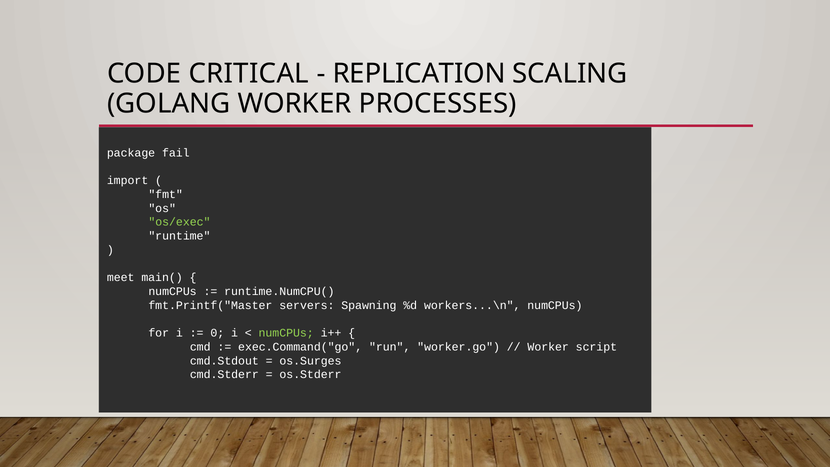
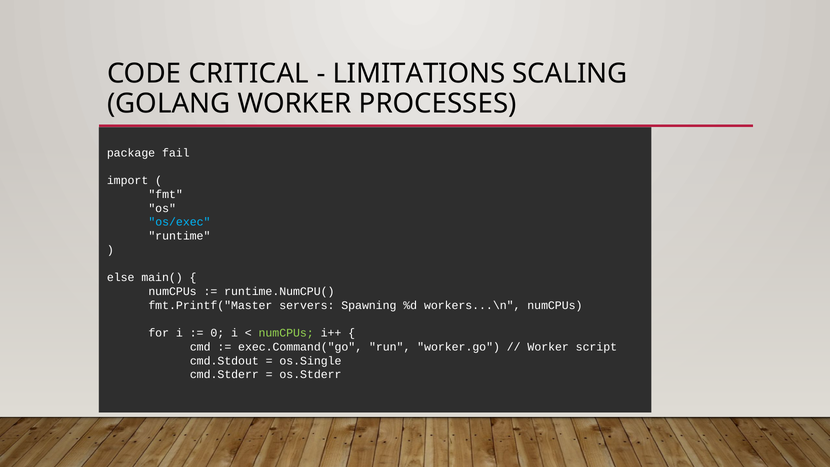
REPLICATION: REPLICATION -> LIMITATIONS (419, 74)
os/exec colour: light green -> light blue (179, 222)
meet: meet -> else (121, 277)
os.Surges: os.Surges -> os.Single (310, 361)
